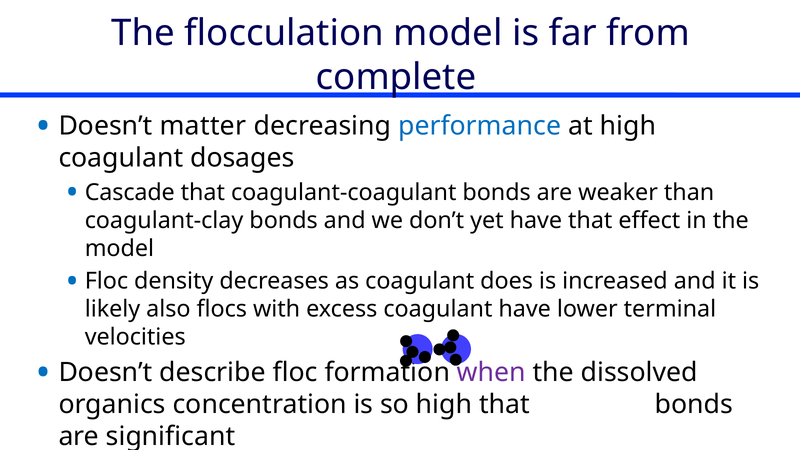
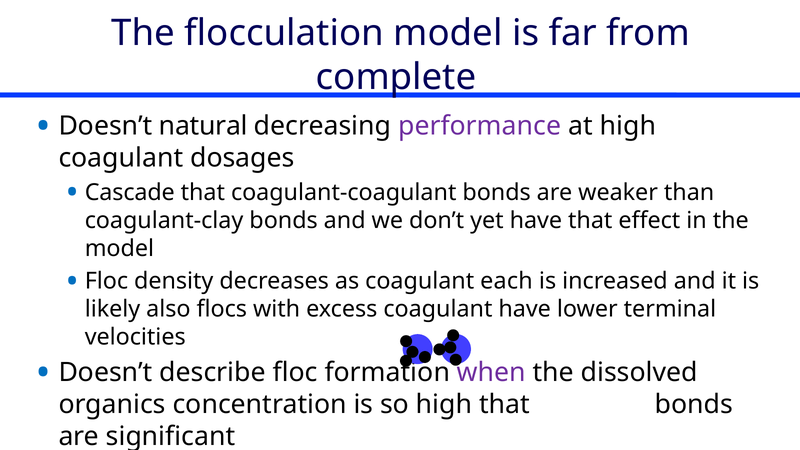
matter: matter -> natural (203, 126)
performance colour: blue -> purple (480, 126)
does: does -> each (506, 281)
